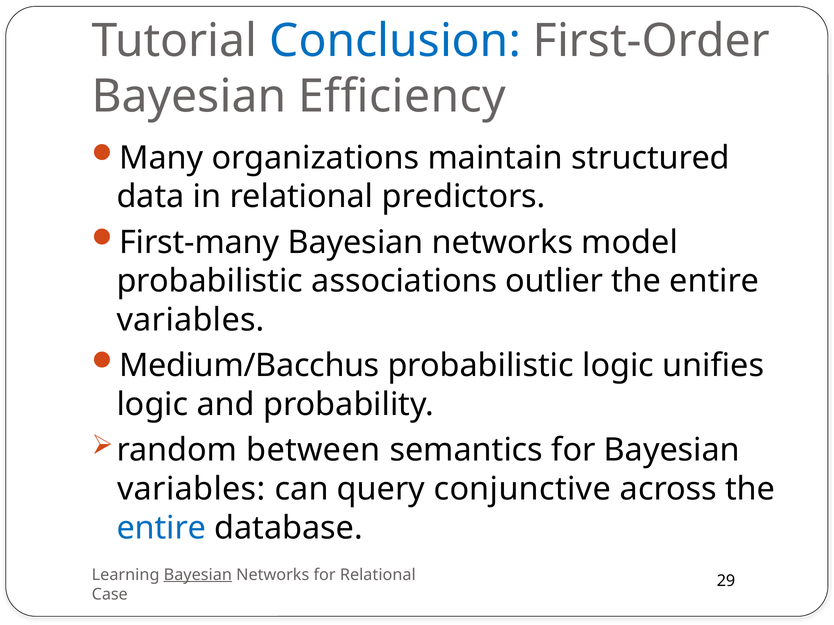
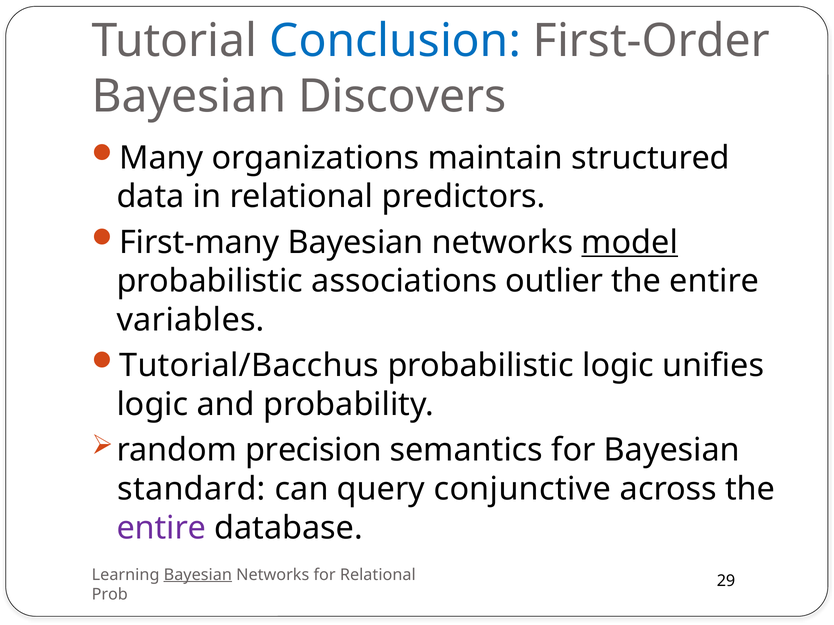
Efficiency: Efficiency -> Discovers (402, 96)
model underline: none -> present (630, 243)
Medium/Bacchus: Medium/Bacchus -> Tutorial/Bacchus (249, 366)
between: between -> precision (314, 451)
variables: variables -> standard (191, 489)
entire colour: blue -> purple (161, 528)
Case: Case -> Prob (110, 595)
